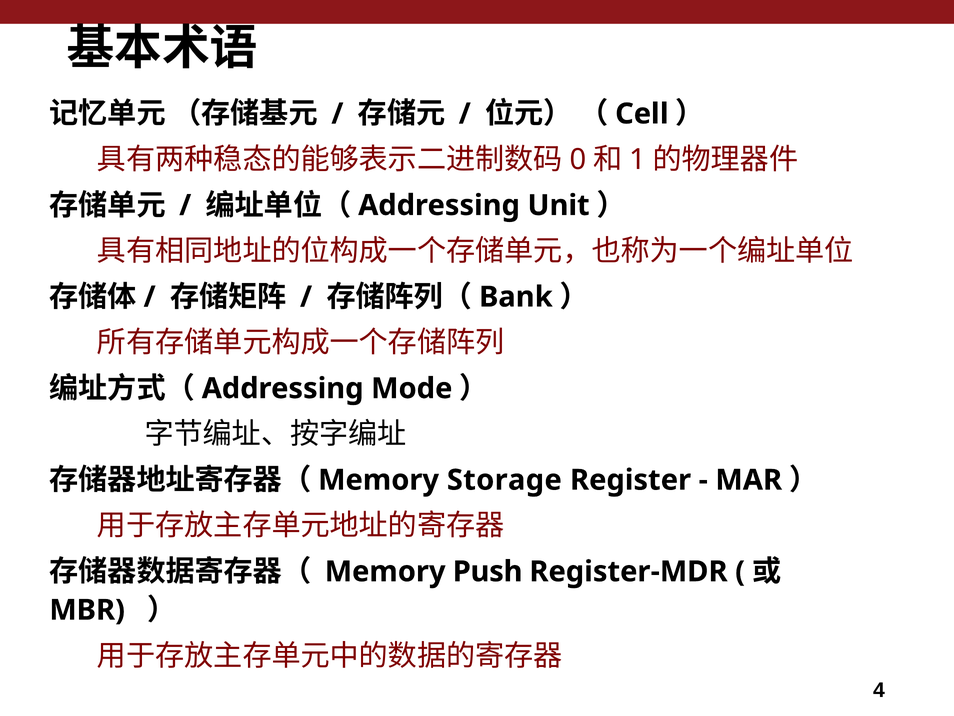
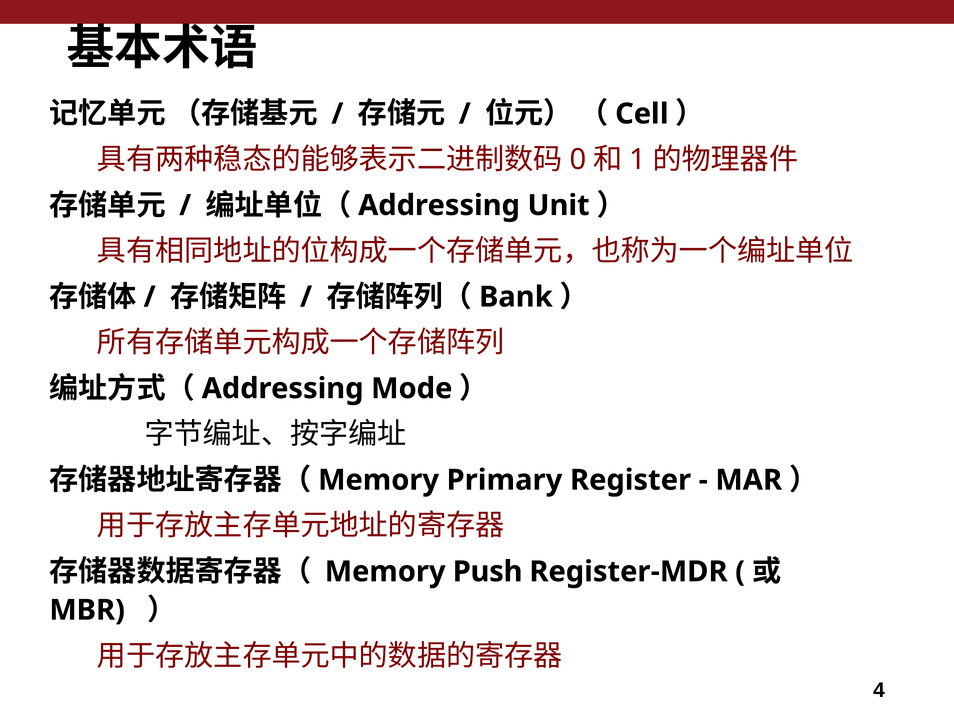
Storage: Storage -> Primary (504, 480)
